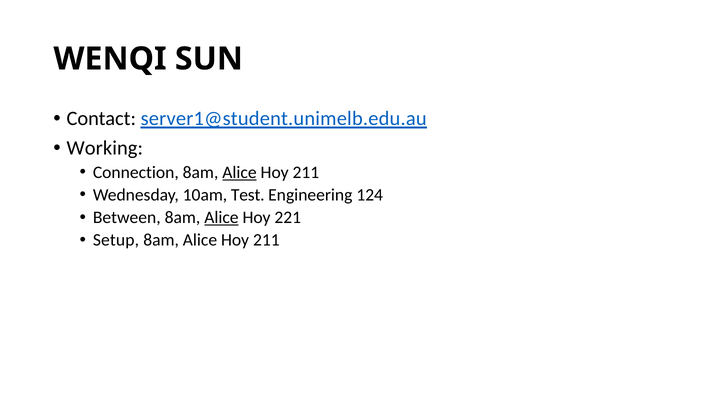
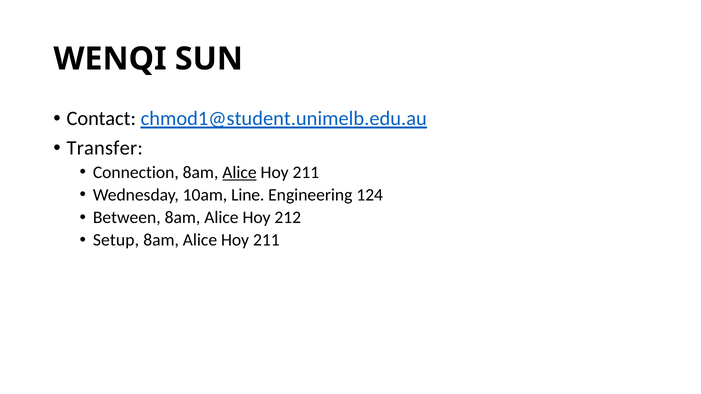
server1@student.unimelb.edu.au: server1@student.unimelb.edu.au -> chmod1@student.unimelb.edu.au (284, 119)
Working: Working -> Transfer (105, 148)
Test: Test -> Line (248, 195)
Alice underline: present -> none (221, 218)
221: 221 -> 212 (288, 218)
